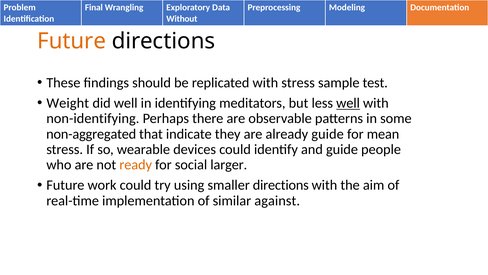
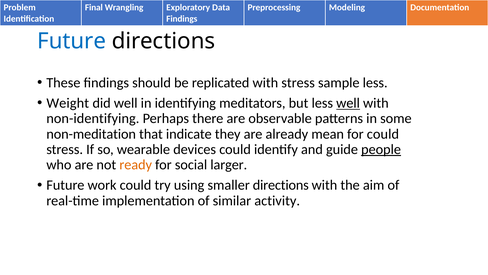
Without: Without -> Findings (182, 19)
Future colour: orange -> blue (72, 41)
sample test: test -> less (375, 83)
non-aggregated: non-aggregated -> non-meditation (91, 134)
already guide: guide -> mean (328, 134)
for mean: mean -> could (383, 134)
people underline: none -> present (381, 149)
against: against -> activity (277, 200)
